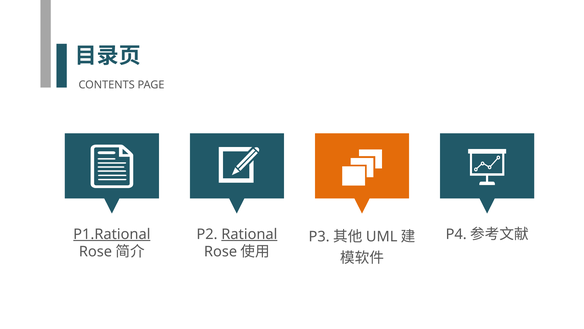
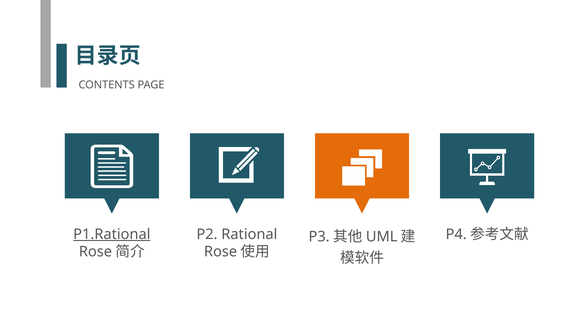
Rational underline: present -> none (249, 234)
